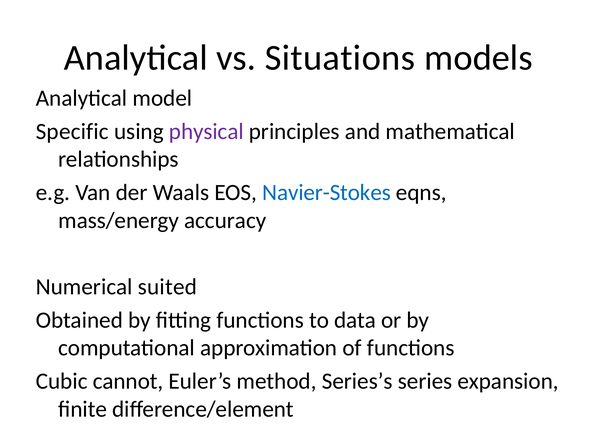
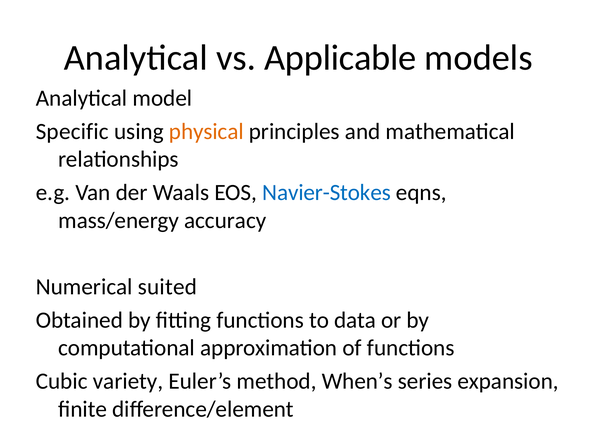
Situations: Situations -> Applicable (340, 58)
physical colour: purple -> orange (206, 131)
cannot: cannot -> variety (128, 381)
Series’s: Series’s -> When’s (357, 381)
